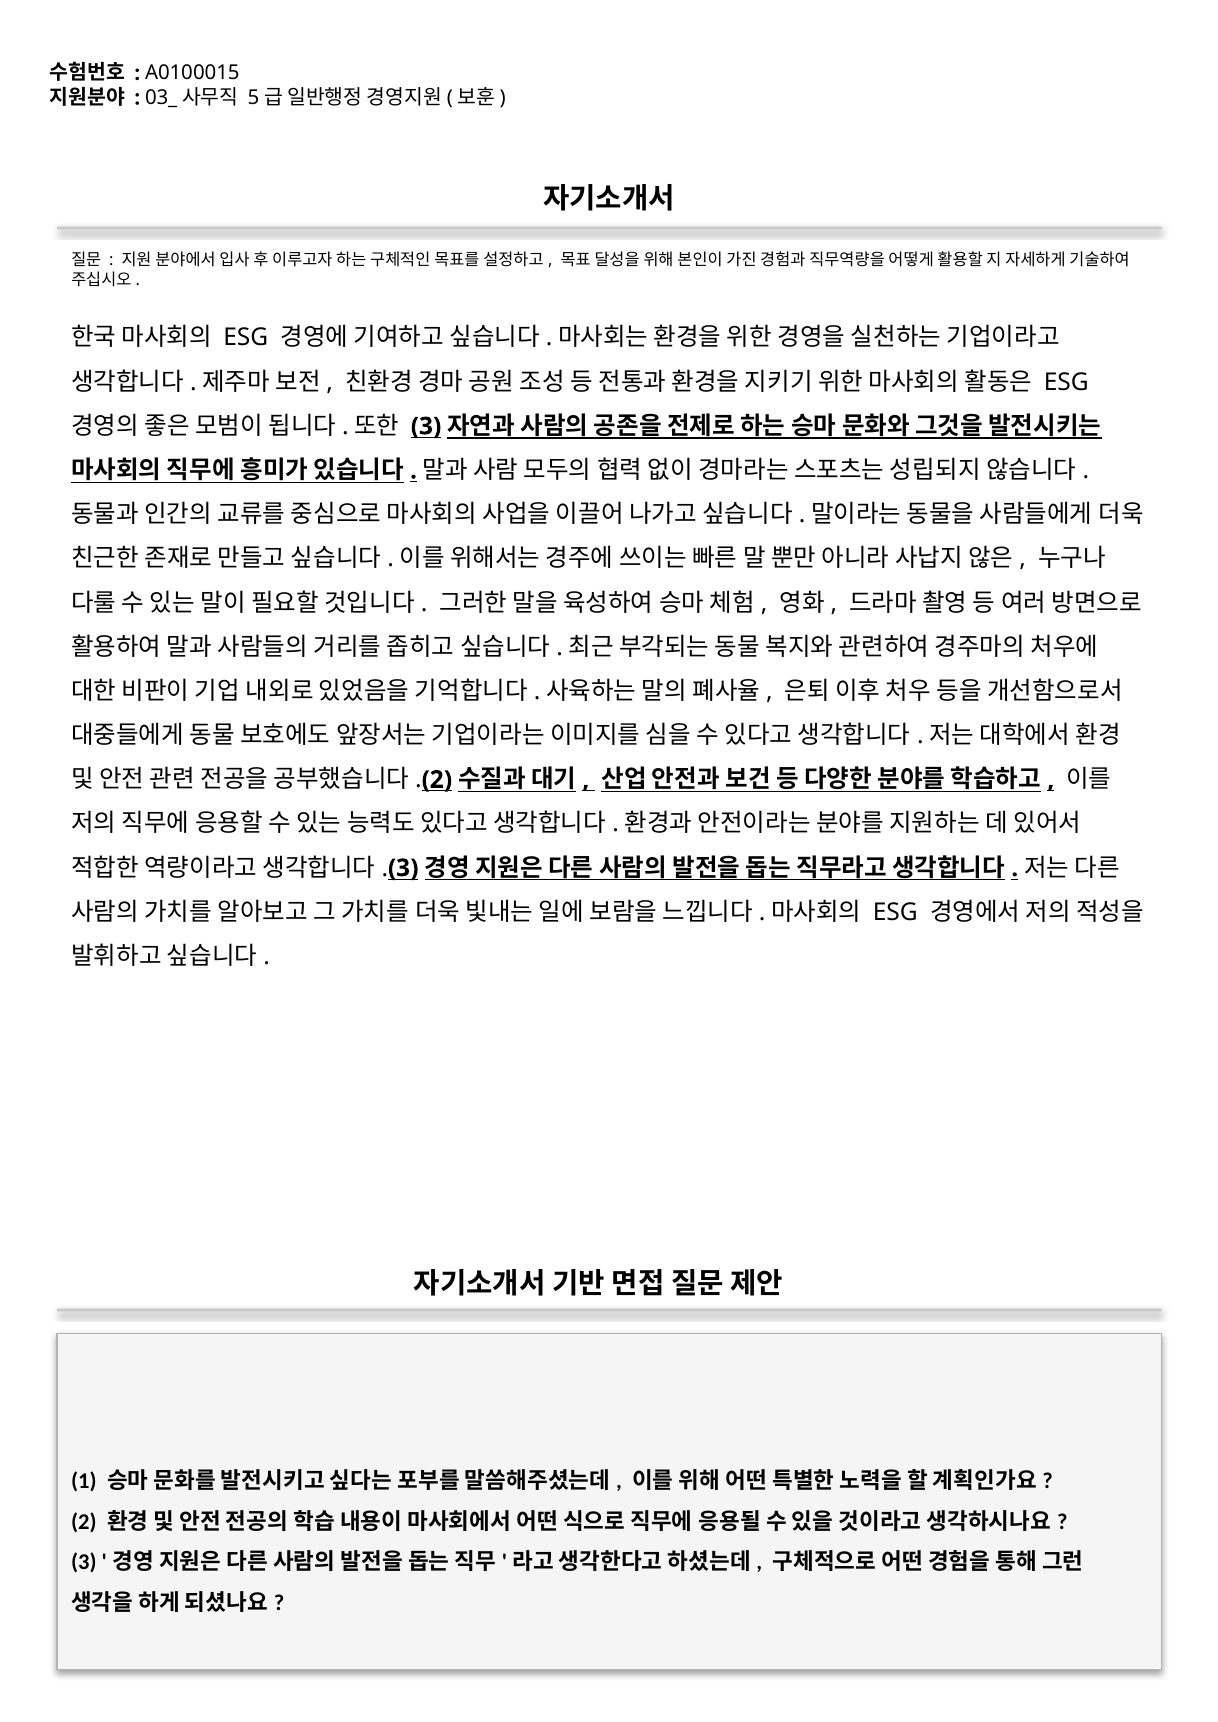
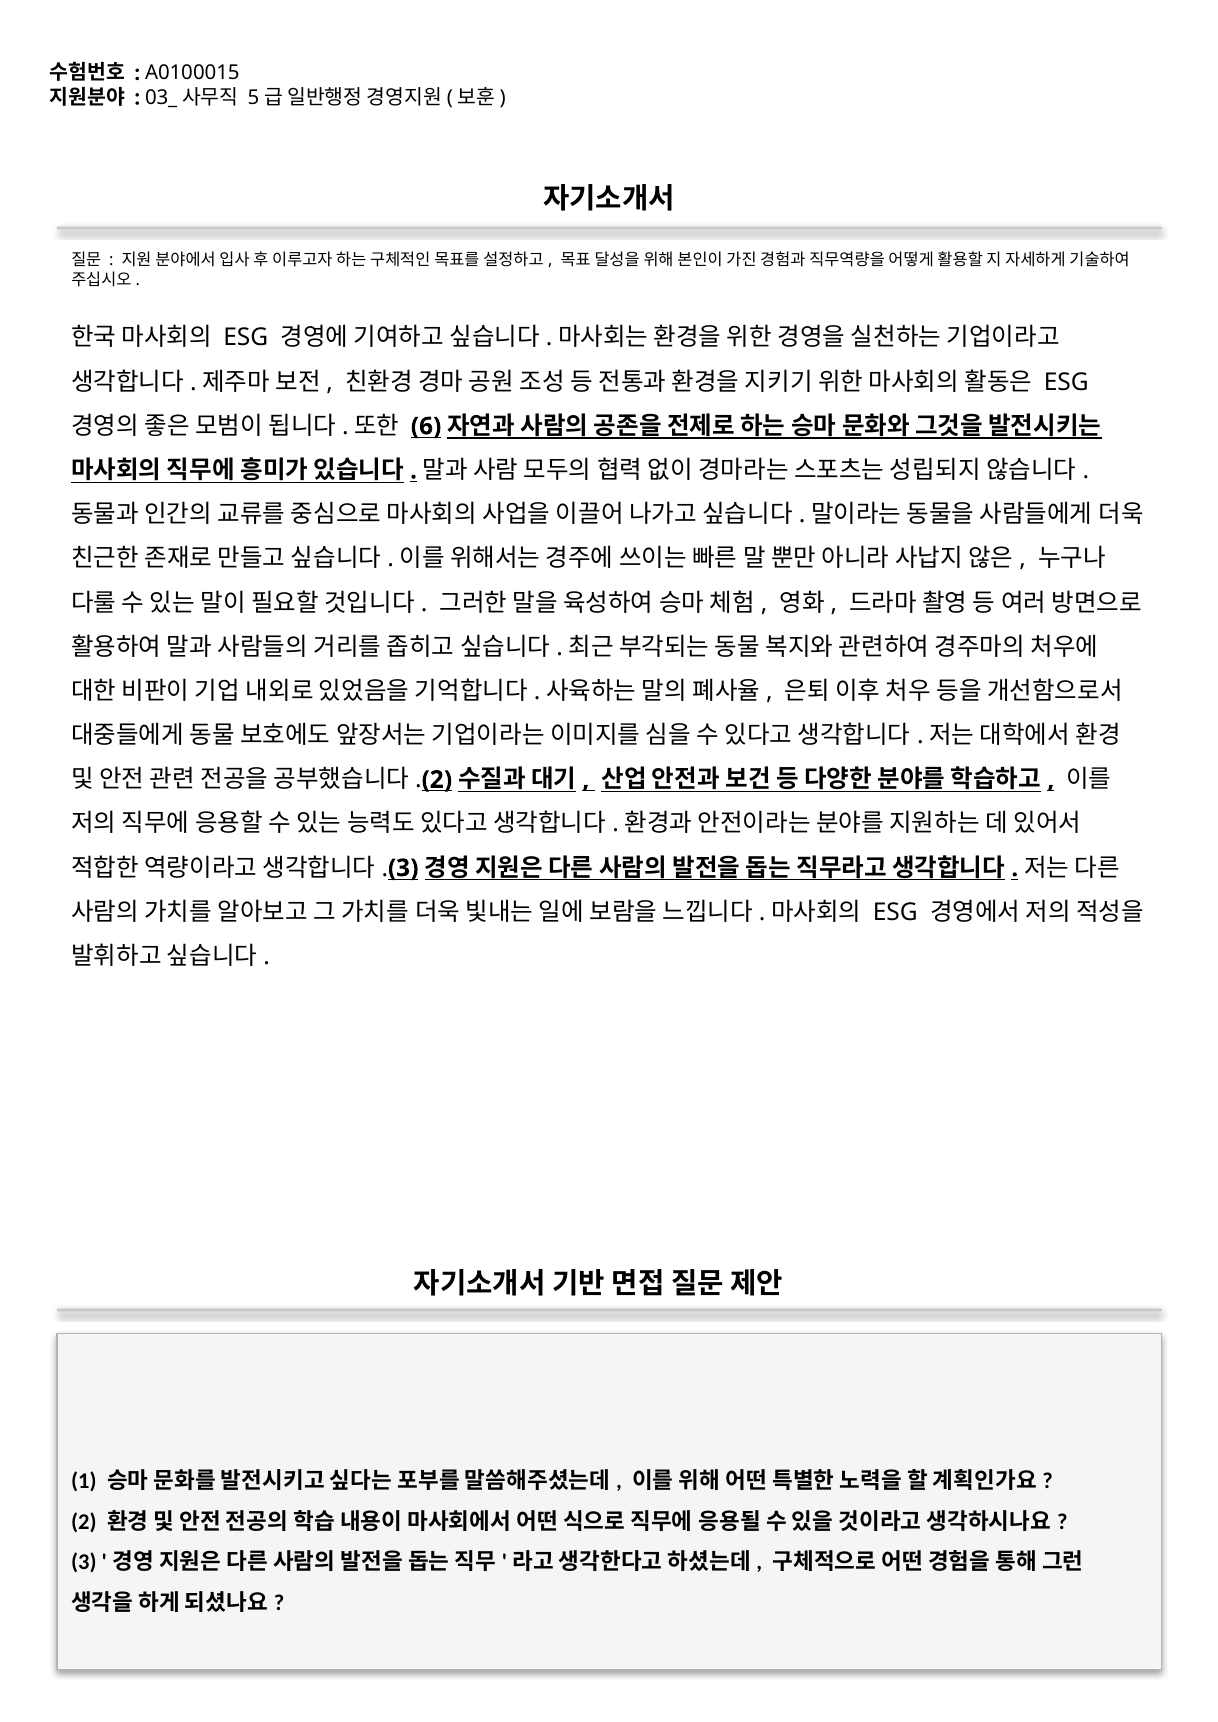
3: 3 -> 6 (426, 426)
